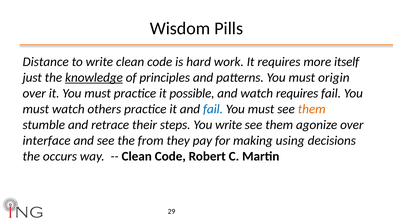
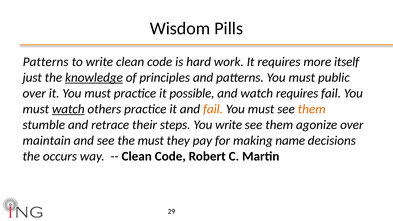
Distance: Distance -> Patterns (46, 62)
origin: origin -> public (334, 78)
watch underline: none -> present (68, 109)
fail colour: blue -> orange (213, 109)
interface: interface -> maintain (47, 141)
the from: from -> must (151, 141)
using: using -> name (290, 141)
